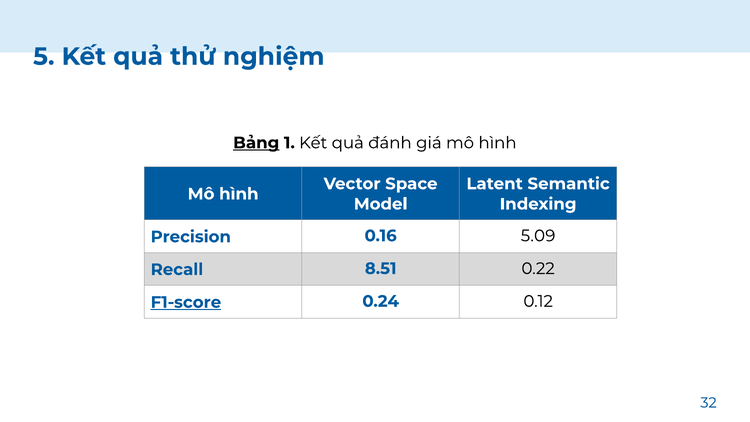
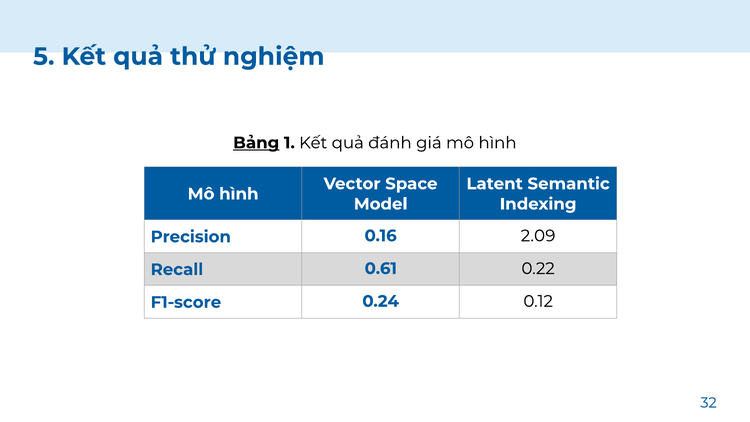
5.09: 5.09 -> 2.09 (538, 236)
8.51: 8.51 -> 0.61 (381, 268)
F1-score underline: present -> none (186, 302)
